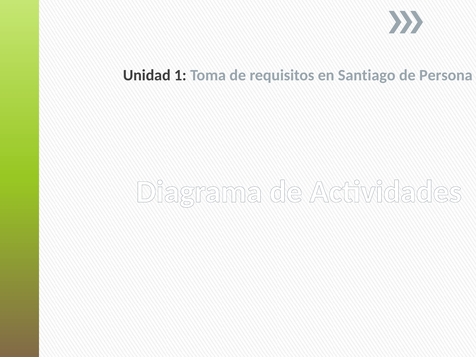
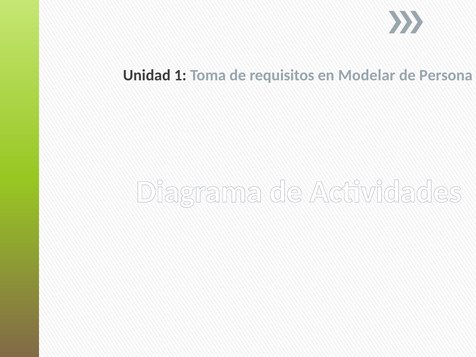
Santiago: Santiago -> Modelar (367, 75)
